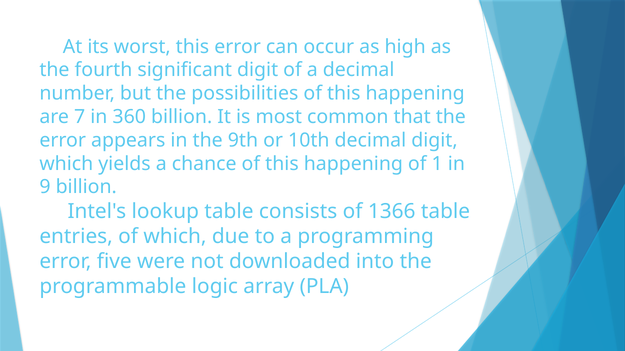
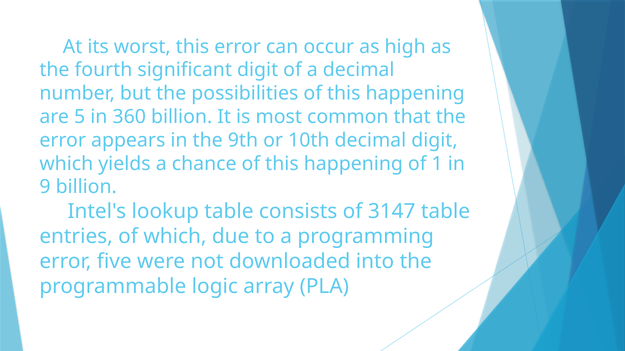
7: 7 -> 5 (80, 117)
1366: 1366 -> 3147 (392, 212)
